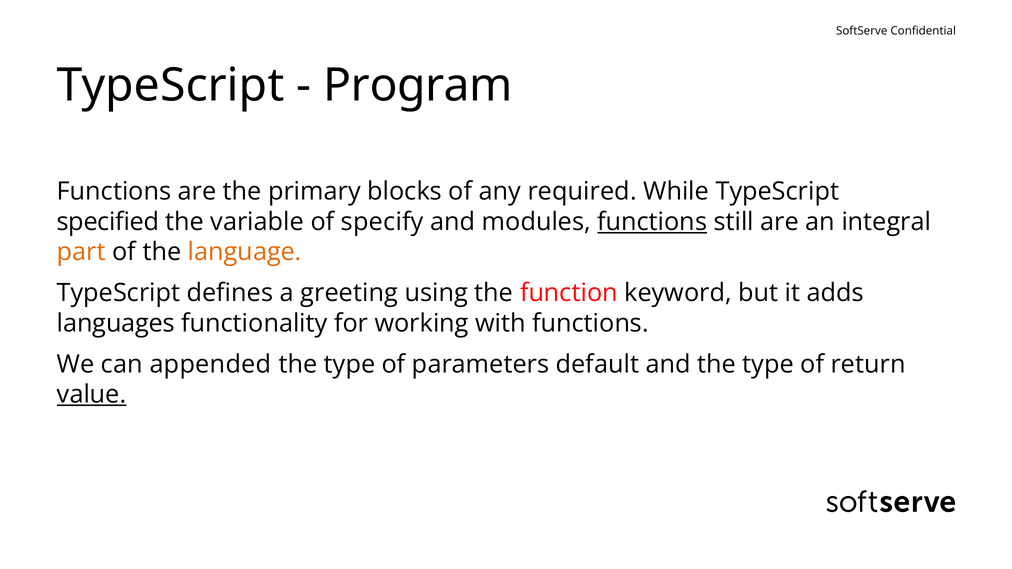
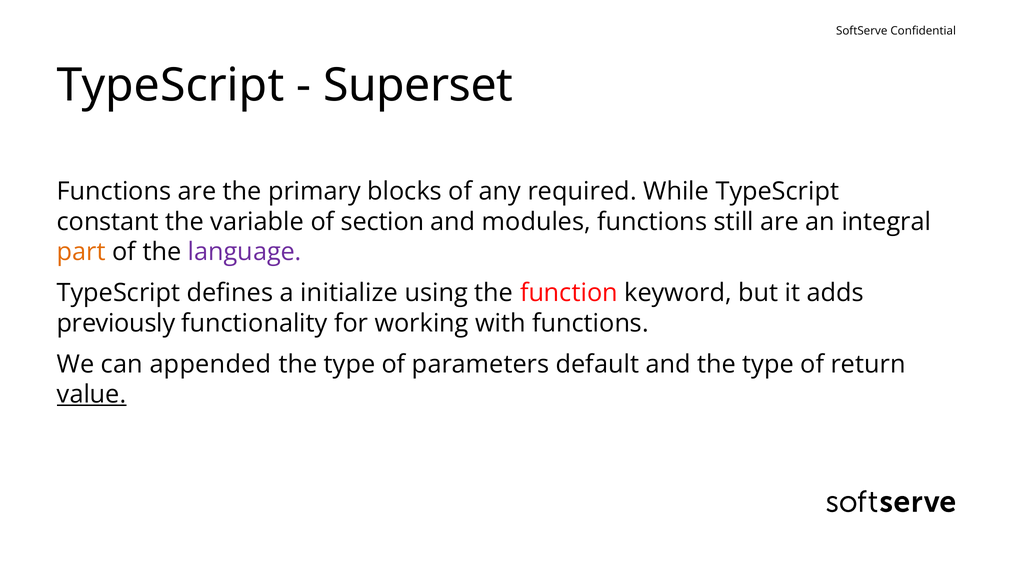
Program: Program -> Superset (418, 85)
specified: specified -> constant (108, 222)
specify: specify -> section (382, 222)
functions underline: present -> none (652, 222)
language colour: orange -> purple (245, 252)
greeting: greeting -> initialize (349, 293)
languages: languages -> previously (116, 323)
